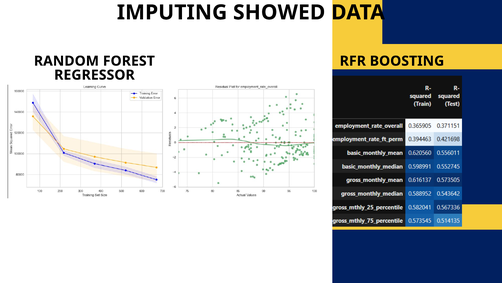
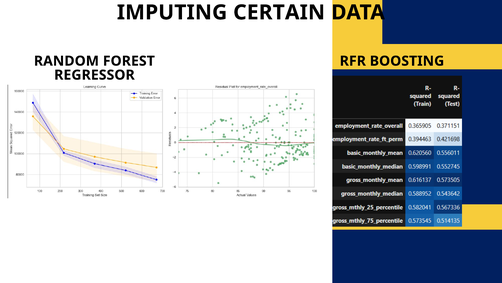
SHOWED: SHOWED -> CERTAIN (279, 12)
